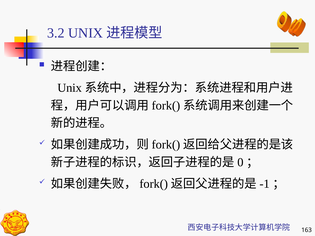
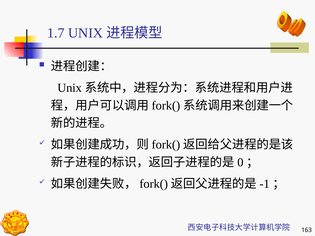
3.2: 3.2 -> 1.7 (56, 33)
